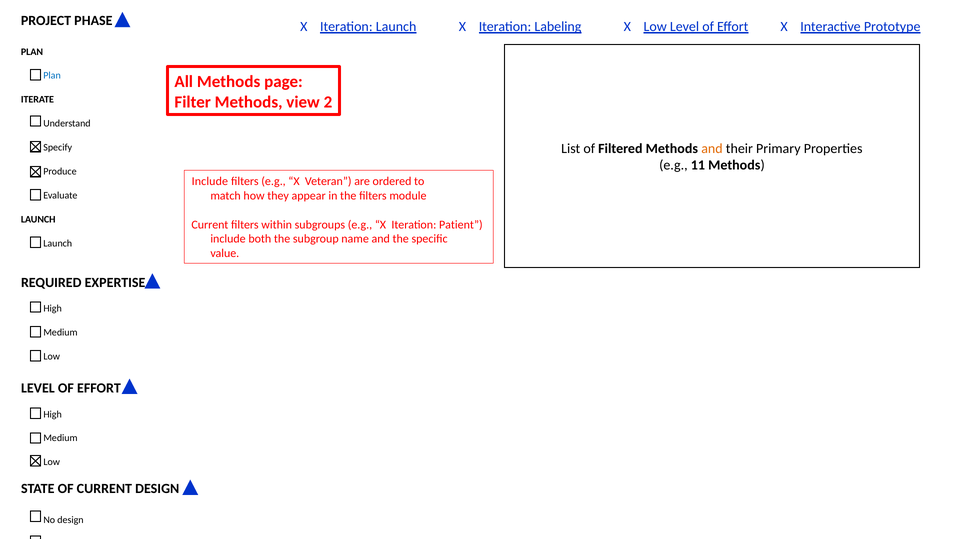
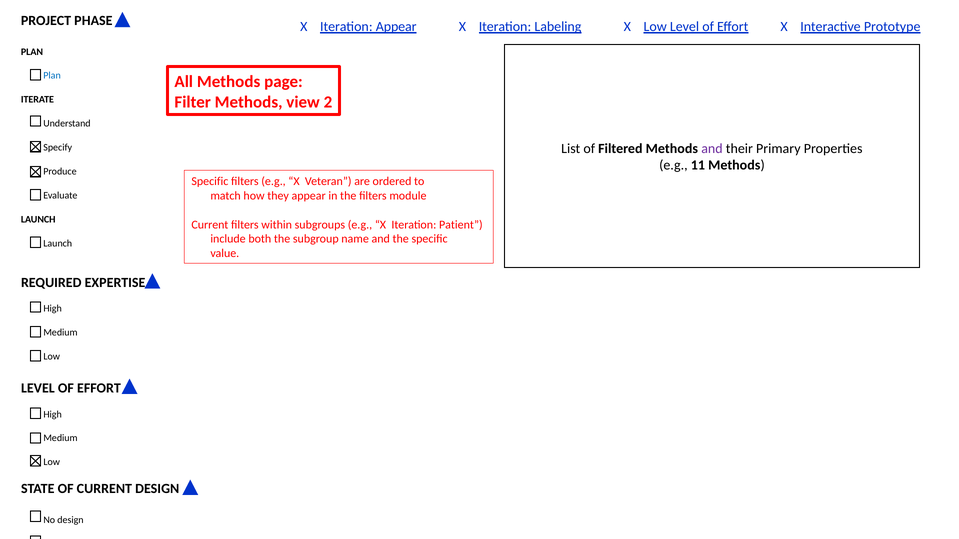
Iteration Launch: Launch -> Appear (396, 27)
and colour: orange -> purple (712, 149)
Include: Include -> Specific (210, 182)
